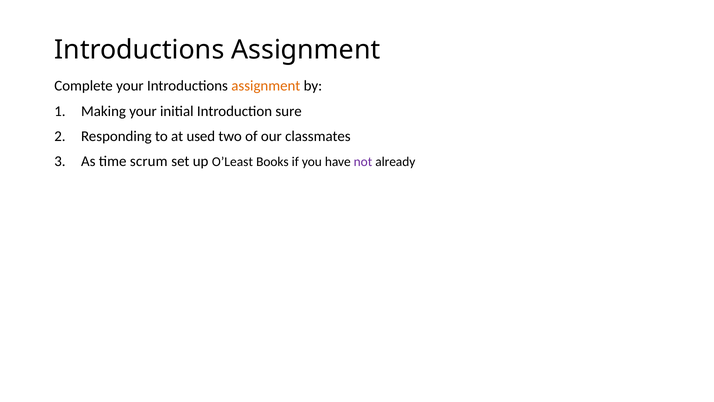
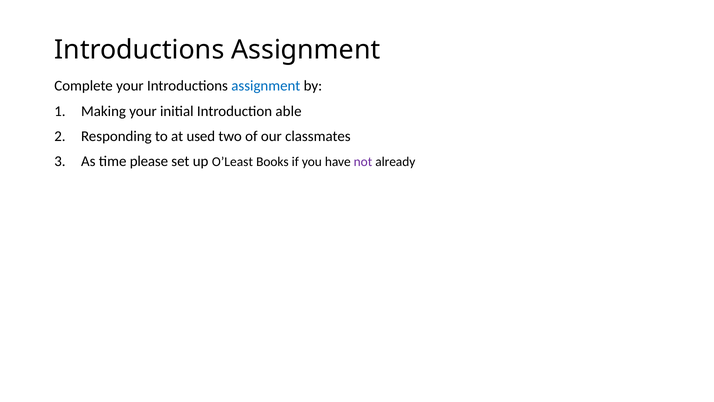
assignment colour: orange -> blue (266, 86)
sure: sure -> able (289, 111)
scrum: scrum -> please (149, 161)
